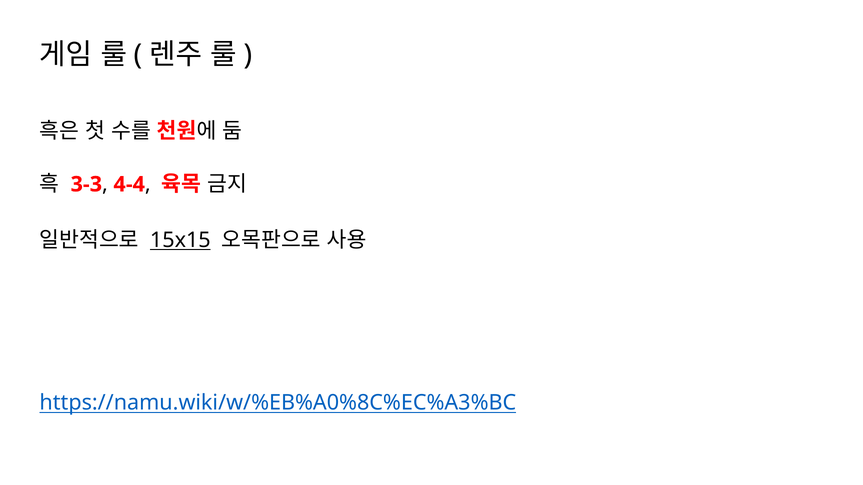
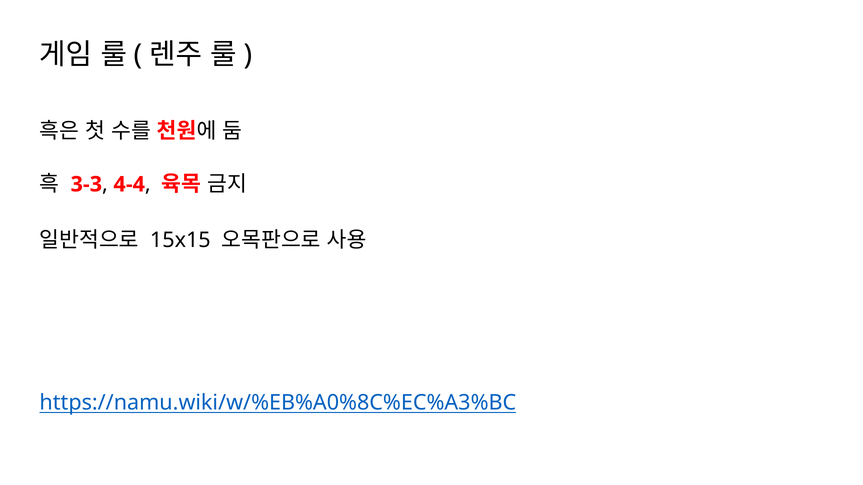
15x15 underline: present -> none (180, 241)
